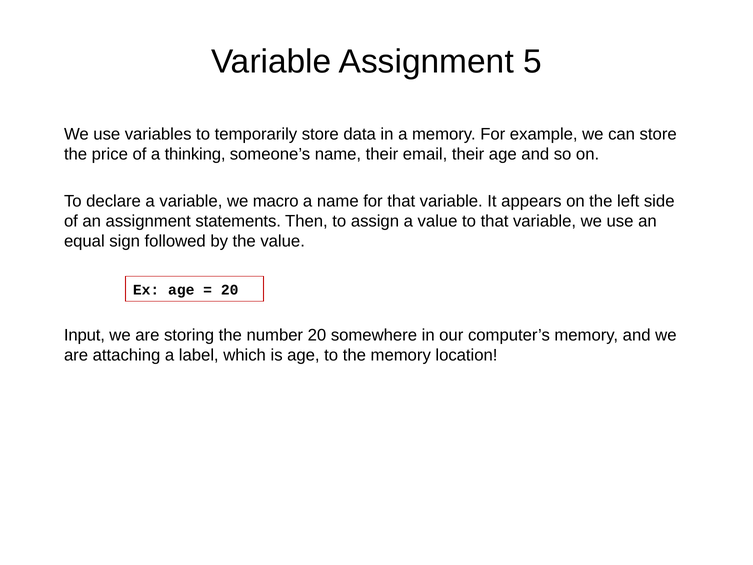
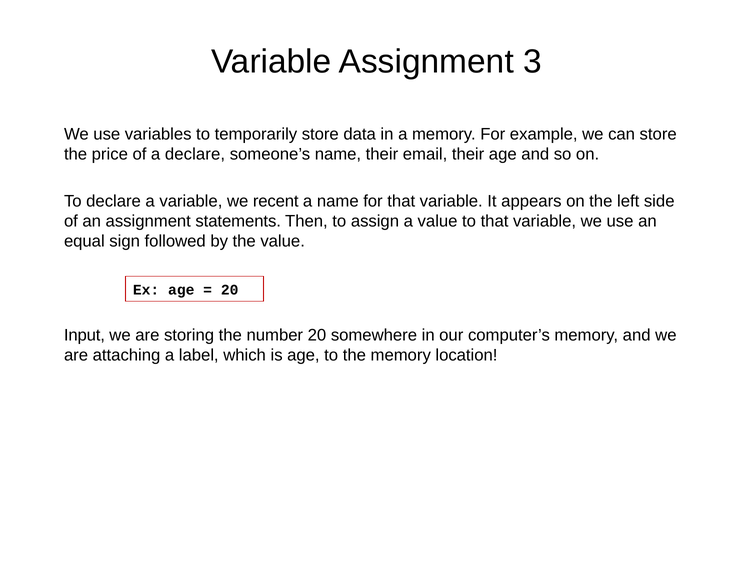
5: 5 -> 3 (532, 62)
a thinking: thinking -> declare (195, 154)
macro: macro -> recent (276, 201)
